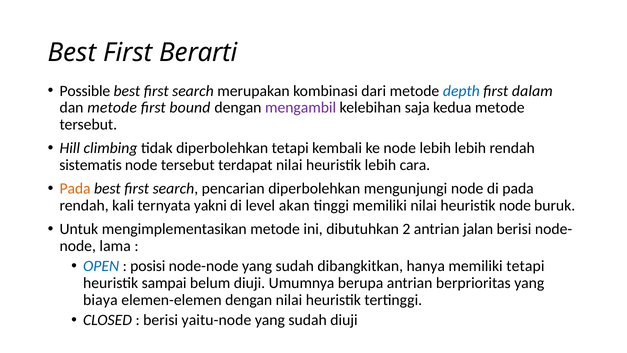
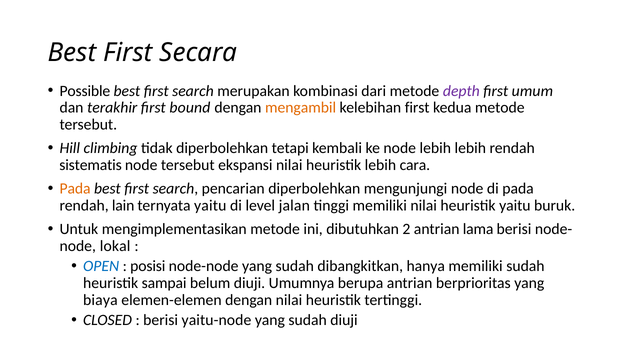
Berarti: Berarti -> Secara (198, 53)
depth colour: blue -> purple (461, 91)
dalam: dalam -> umum (532, 91)
dan metode: metode -> terakhir (112, 108)
mengambil colour: purple -> orange (301, 108)
kelebihan saja: saja -> first (417, 108)
terdapat: terdapat -> ekspansi (245, 165)
kali: kali -> lain (123, 205)
ternyata yakni: yakni -> yaitu (210, 205)
akan: akan -> jalan (294, 205)
heuristik node: node -> yaitu (515, 205)
jalan: jalan -> lama (478, 229)
lama: lama -> lokal (115, 246)
memiliki tetapi: tetapi -> sudah (525, 266)
